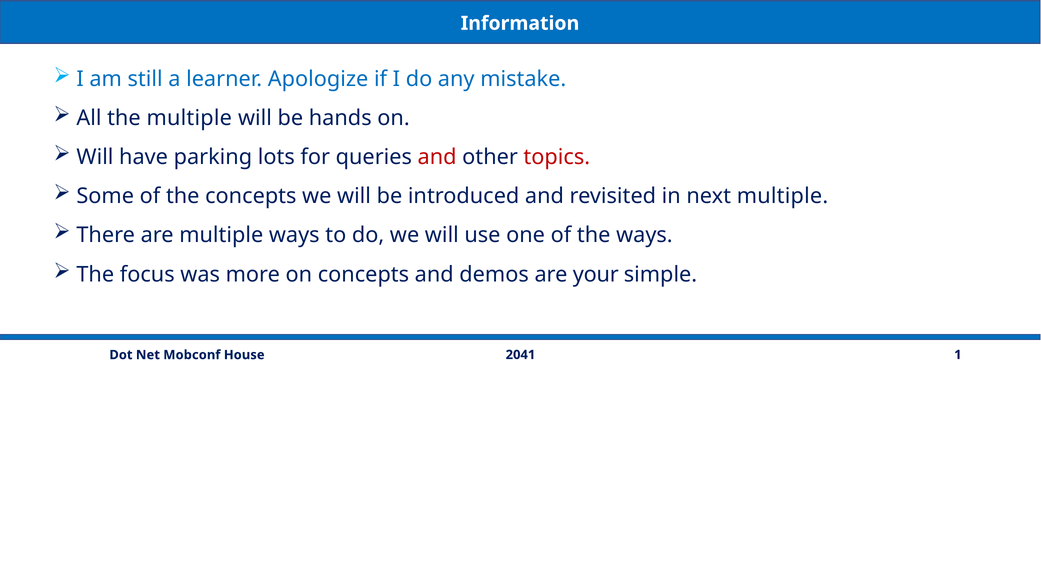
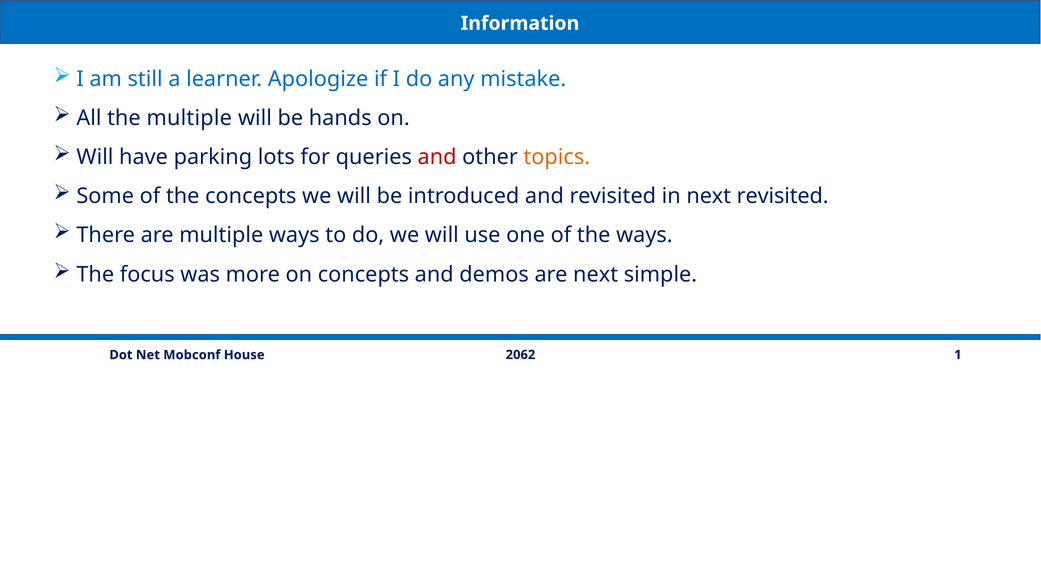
topics colour: red -> orange (557, 157)
next multiple: multiple -> revisited (783, 196)
are your: your -> next (596, 274)
2041: 2041 -> 2062 (520, 355)
